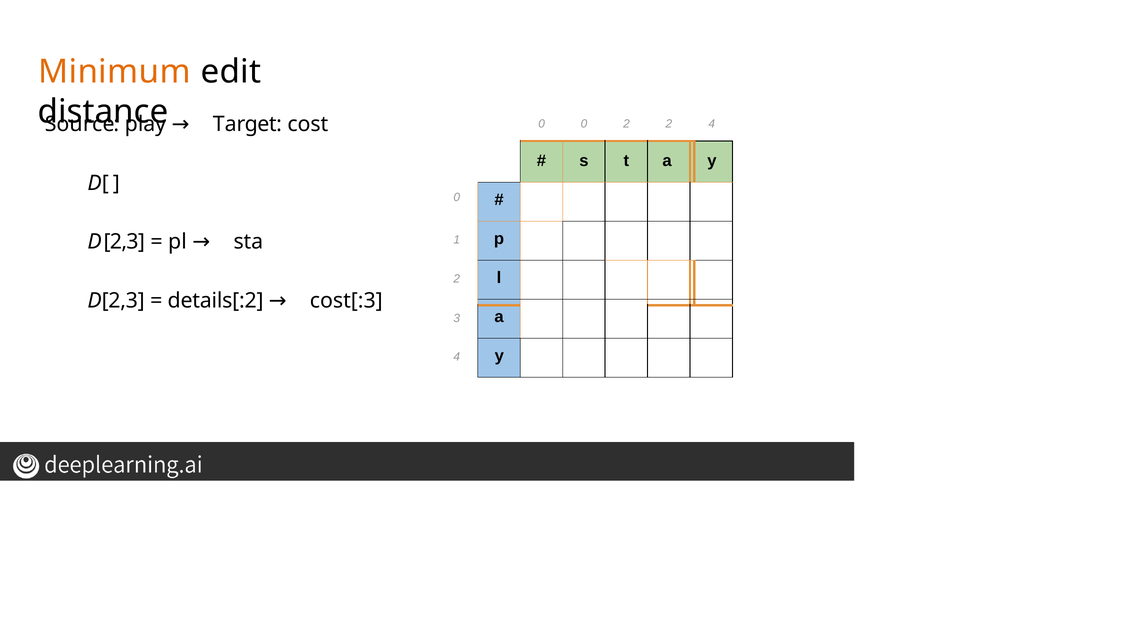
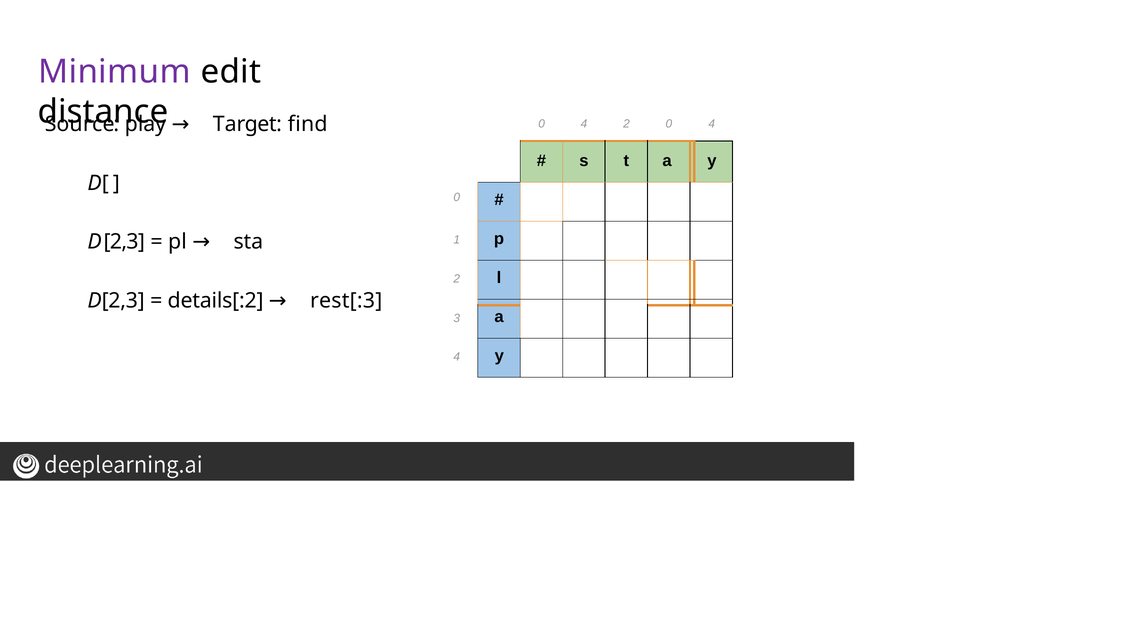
Minimum colour: orange -> purple (114, 72)
cost: cost -> find (308, 124)
0: 0 -> 4 (584, 124)
2 2: 2 -> 0 (669, 124)
cost[:3: cost[:3 -> rest[:3 (346, 300)
